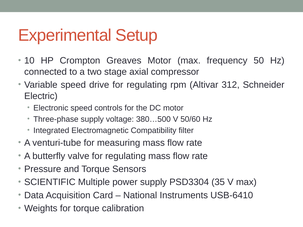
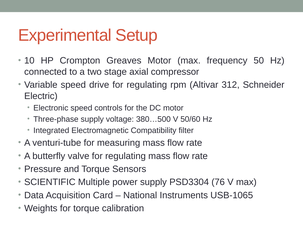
35: 35 -> 76 (218, 182)
USB-6410: USB-6410 -> USB-1065 (232, 196)
